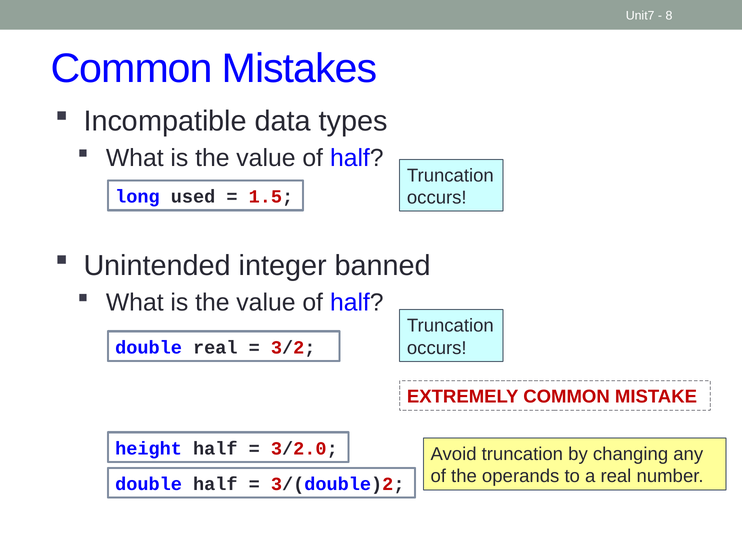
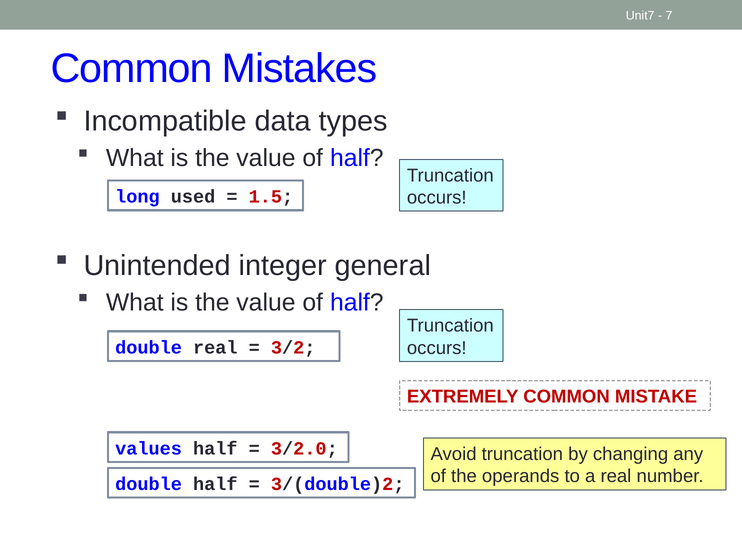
8: 8 -> 7 (669, 16)
banned: banned -> general (383, 265)
height: height -> values (149, 448)
